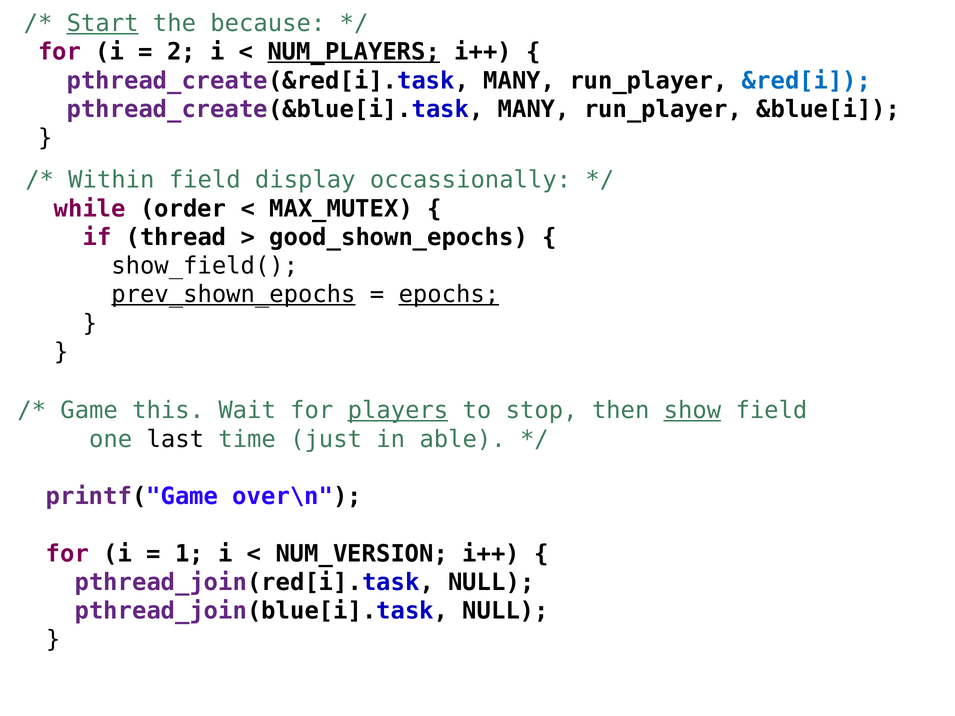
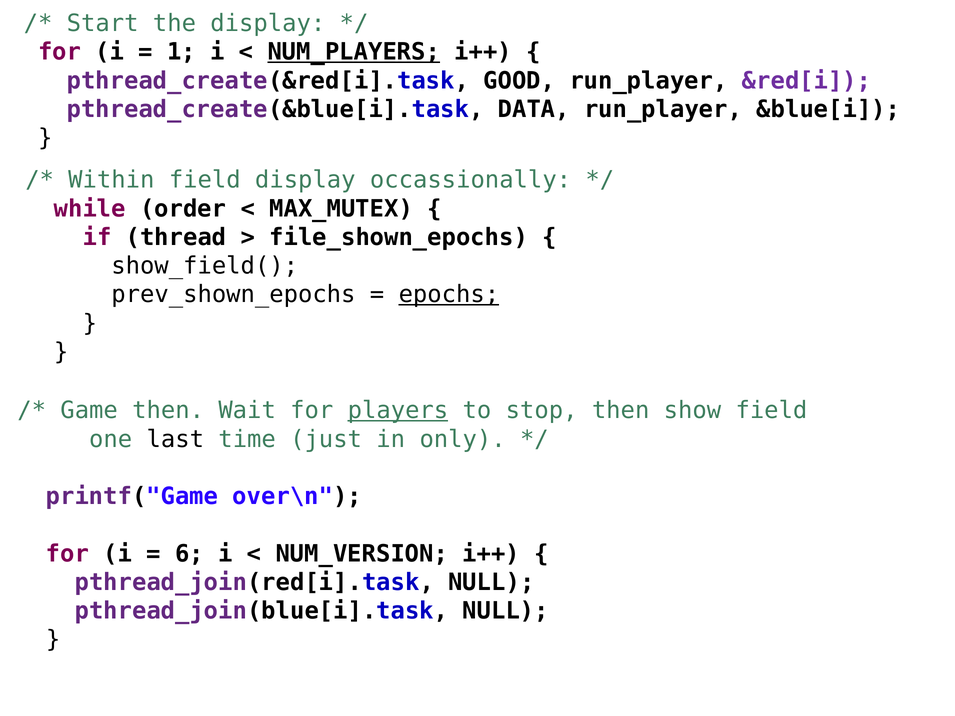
Start underline: present -> none (103, 23)
the because: because -> display (268, 23)
2: 2 -> 1 (181, 52)
pthread_create(&red[i].task MANY: MANY -> GOOD (519, 81)
&red[i colour: blue -> purple (807, 81)
pthread_create(&blue[i].task MANY: MANY -> DATA (534, 109)
good_shown_epochs: good_shown_epochs -> file_shown_epochs (399, 237)
prev_shown_epochs underline: present -> none (233, 295)
Game this: this -> then (168, 411)
show underline: present -> none (692, 411)
able: able -> only (463, 439)
1: 1 -> 6 (189, 554)
